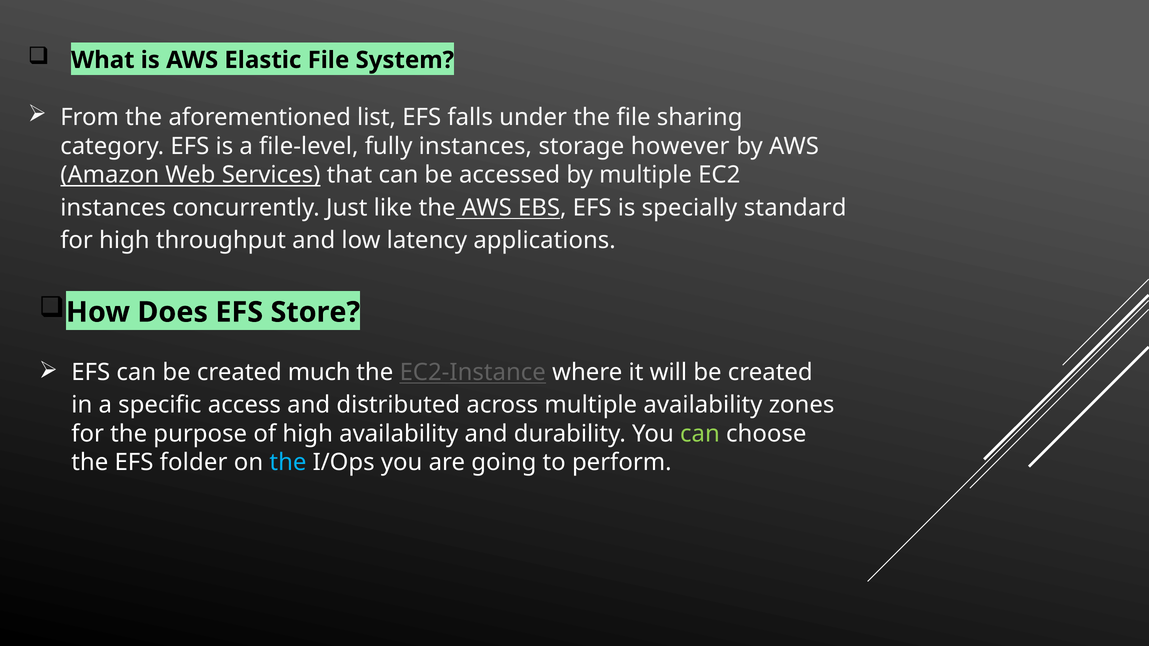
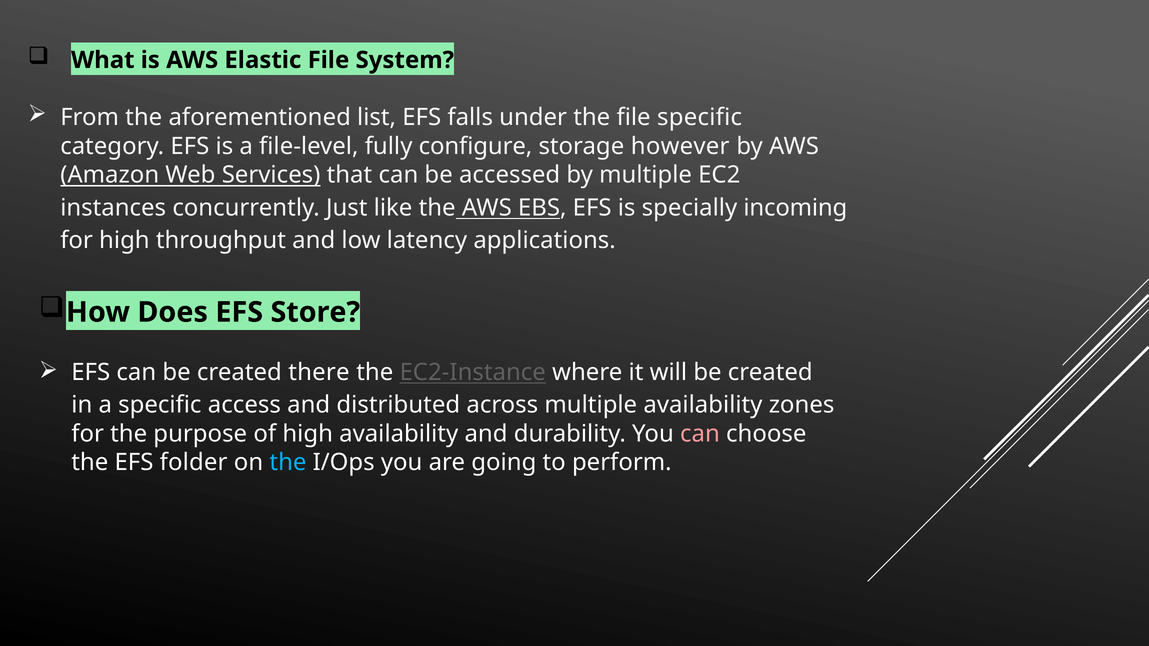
file sharing: sharing -> specific (700, 118)
fully instances: instances -> configure (475, 146)
standard: standard -> incoming (795, 208)
much: much -> there (319, 372)
can colour: light green -> pink (700, 434)
